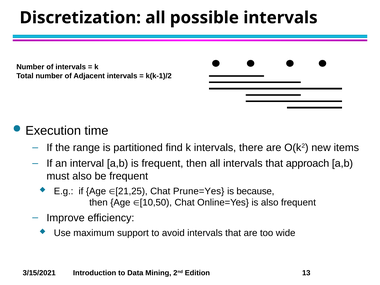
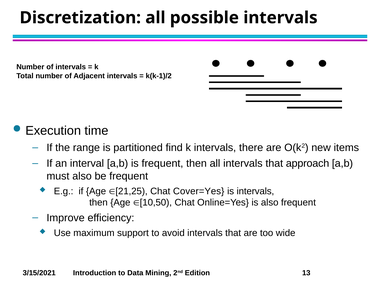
Prune=Yes: Prune=Yes -> Cover=Yes (199, 191)
is because: because -> intervals (255, 191)
